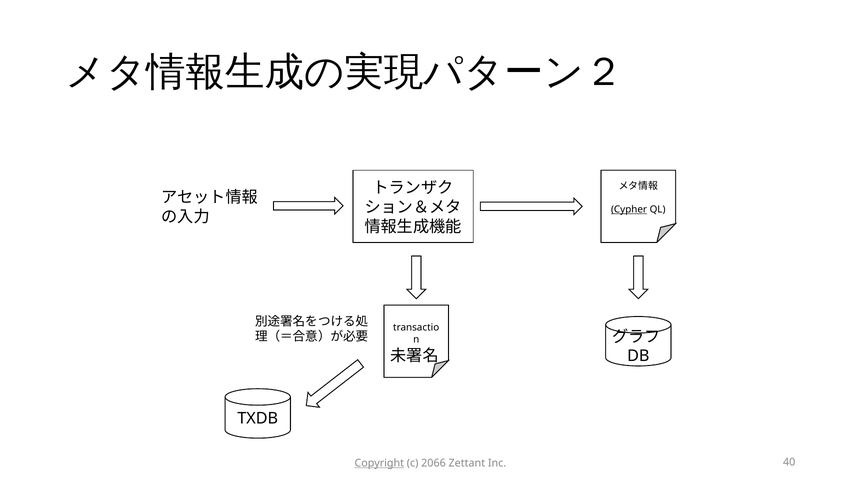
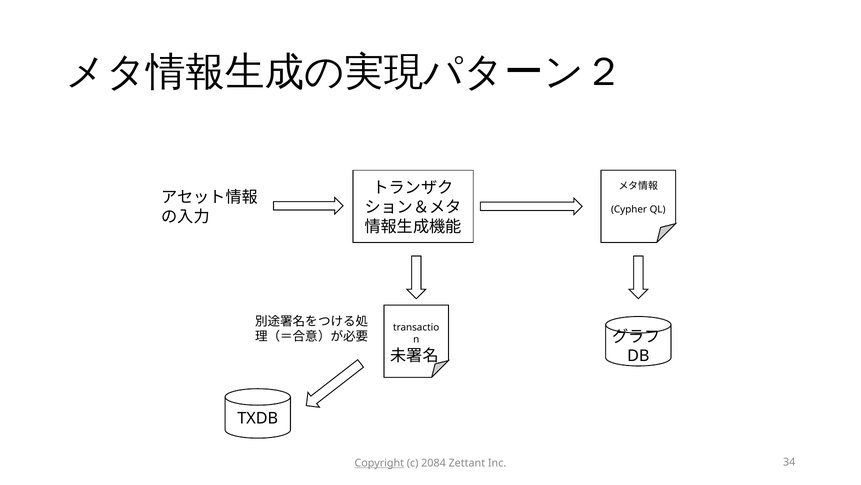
Cypher underline: present -> none (629, 209)
2066: 2066 -> 2084 (434, 463)
40: 40 -> 34 (789, 462)
